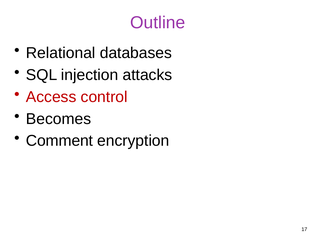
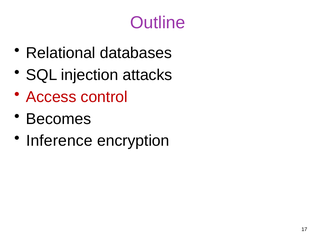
Comment: Comment -> Inference (59, 141)
